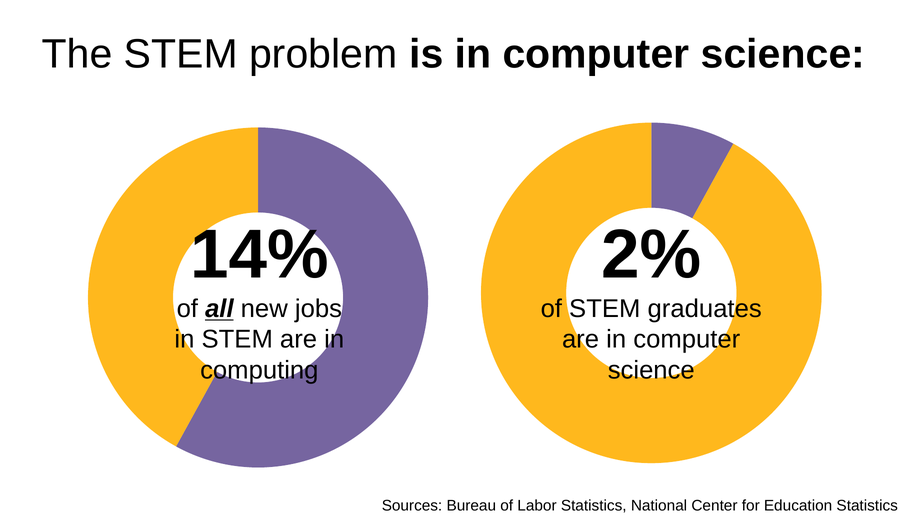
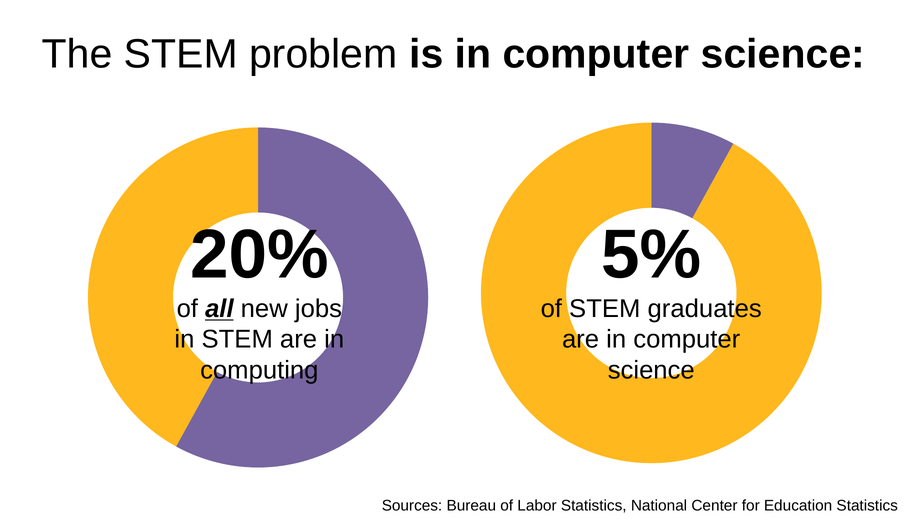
14%: 14% -> 20% (259, 255)
2%: 2% -> 5% (651, 255)
